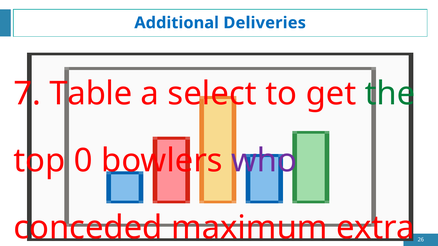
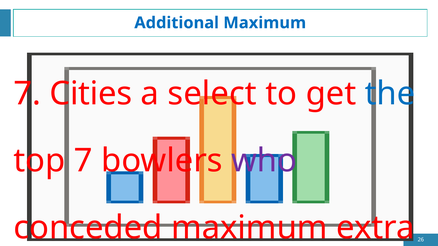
Additional Deliveries: Deliveries -> Maximum (265, 23)
Table: Table -> Cities (91, 94)
the colour: green -> blue (390, 94)
top 0: 0 -> 7 (83, 161)
